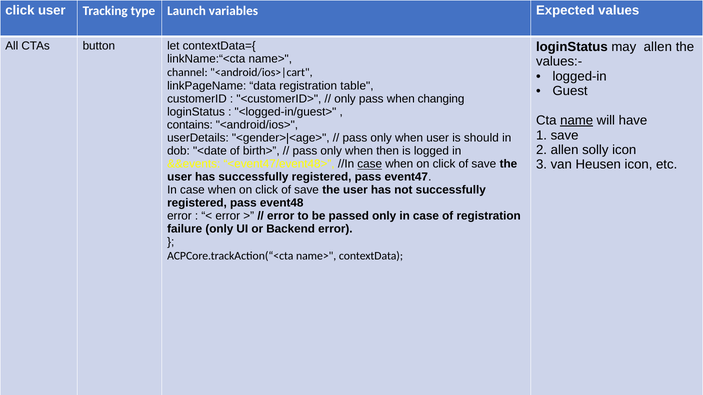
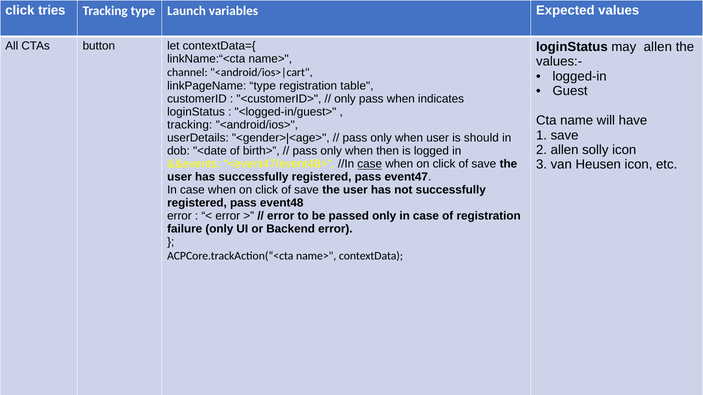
click user: user -> tries (52, 10)
linkPageName data: data -> type (263, 86)
changing: changing -> indicates (441, 99)
name underline: present -> none (577, 121)
contains: contains -> tracking (190, 125)
